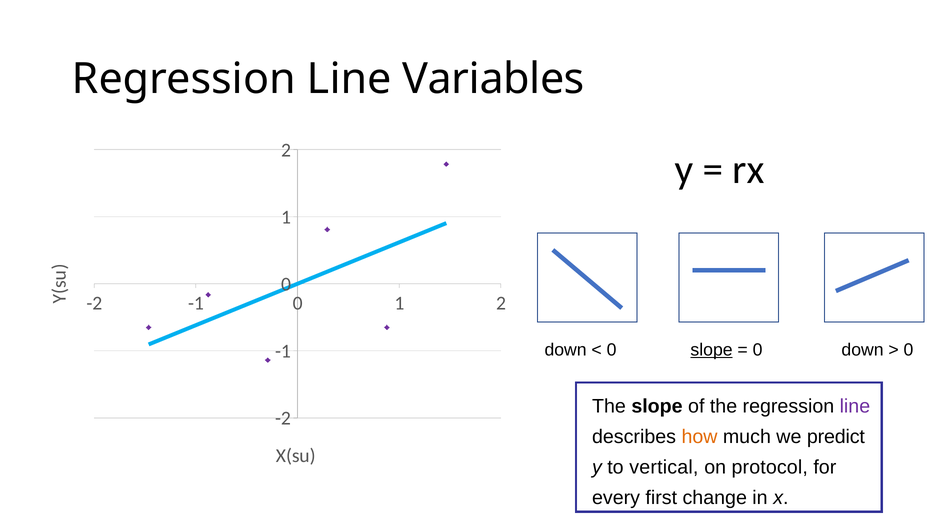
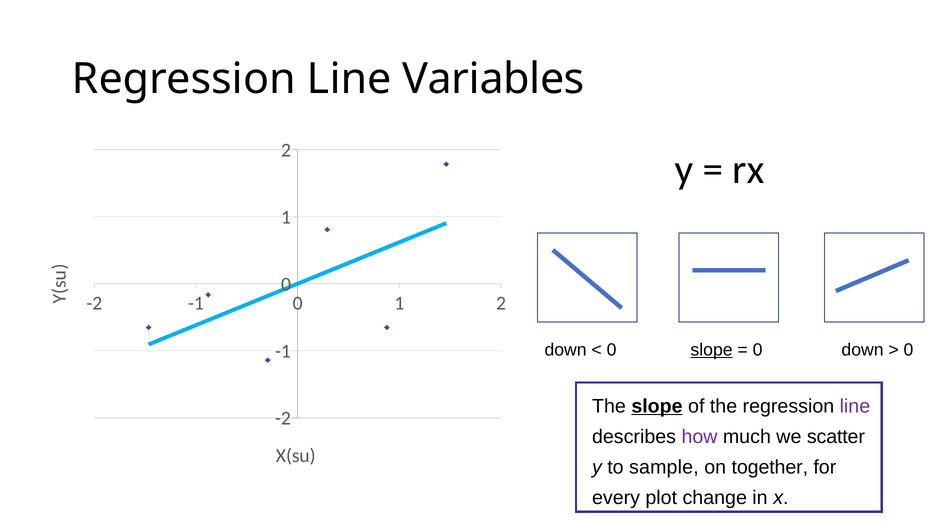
slope underline: none -> present (657, 406)
how colour: orange -> purple (699, 437)
predict: predict -> scatter (836, 437)
vertical: vertical -> sample (664, 468)
protocol: protocol -> together (770, 468)
first: first -> plot (661, 498)
